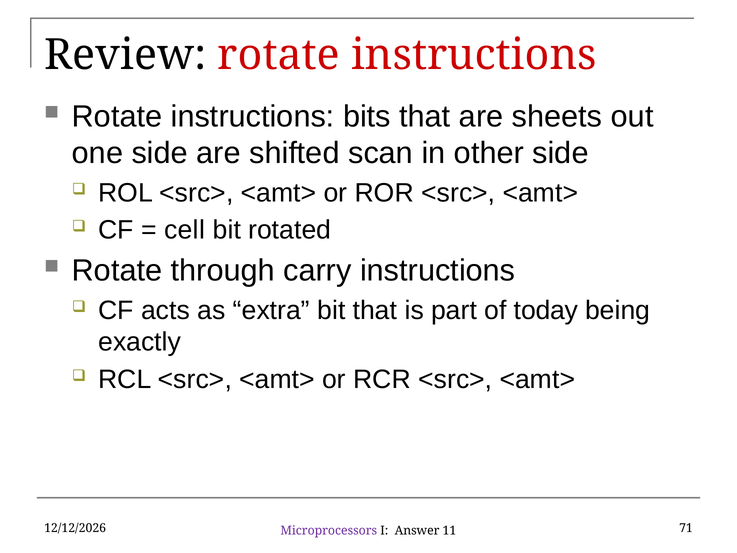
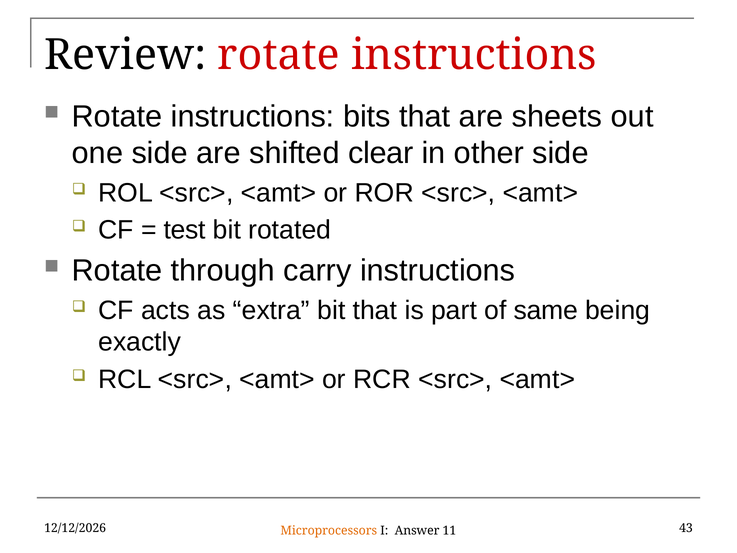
scan: scan -> clear (381, 153)
cell: cell -> test (185, 230)
today: today -> same (546, 310)
Microprocessors colour: purple -> orange (329, 530)
71: 71 -> 43 (686, 528)
